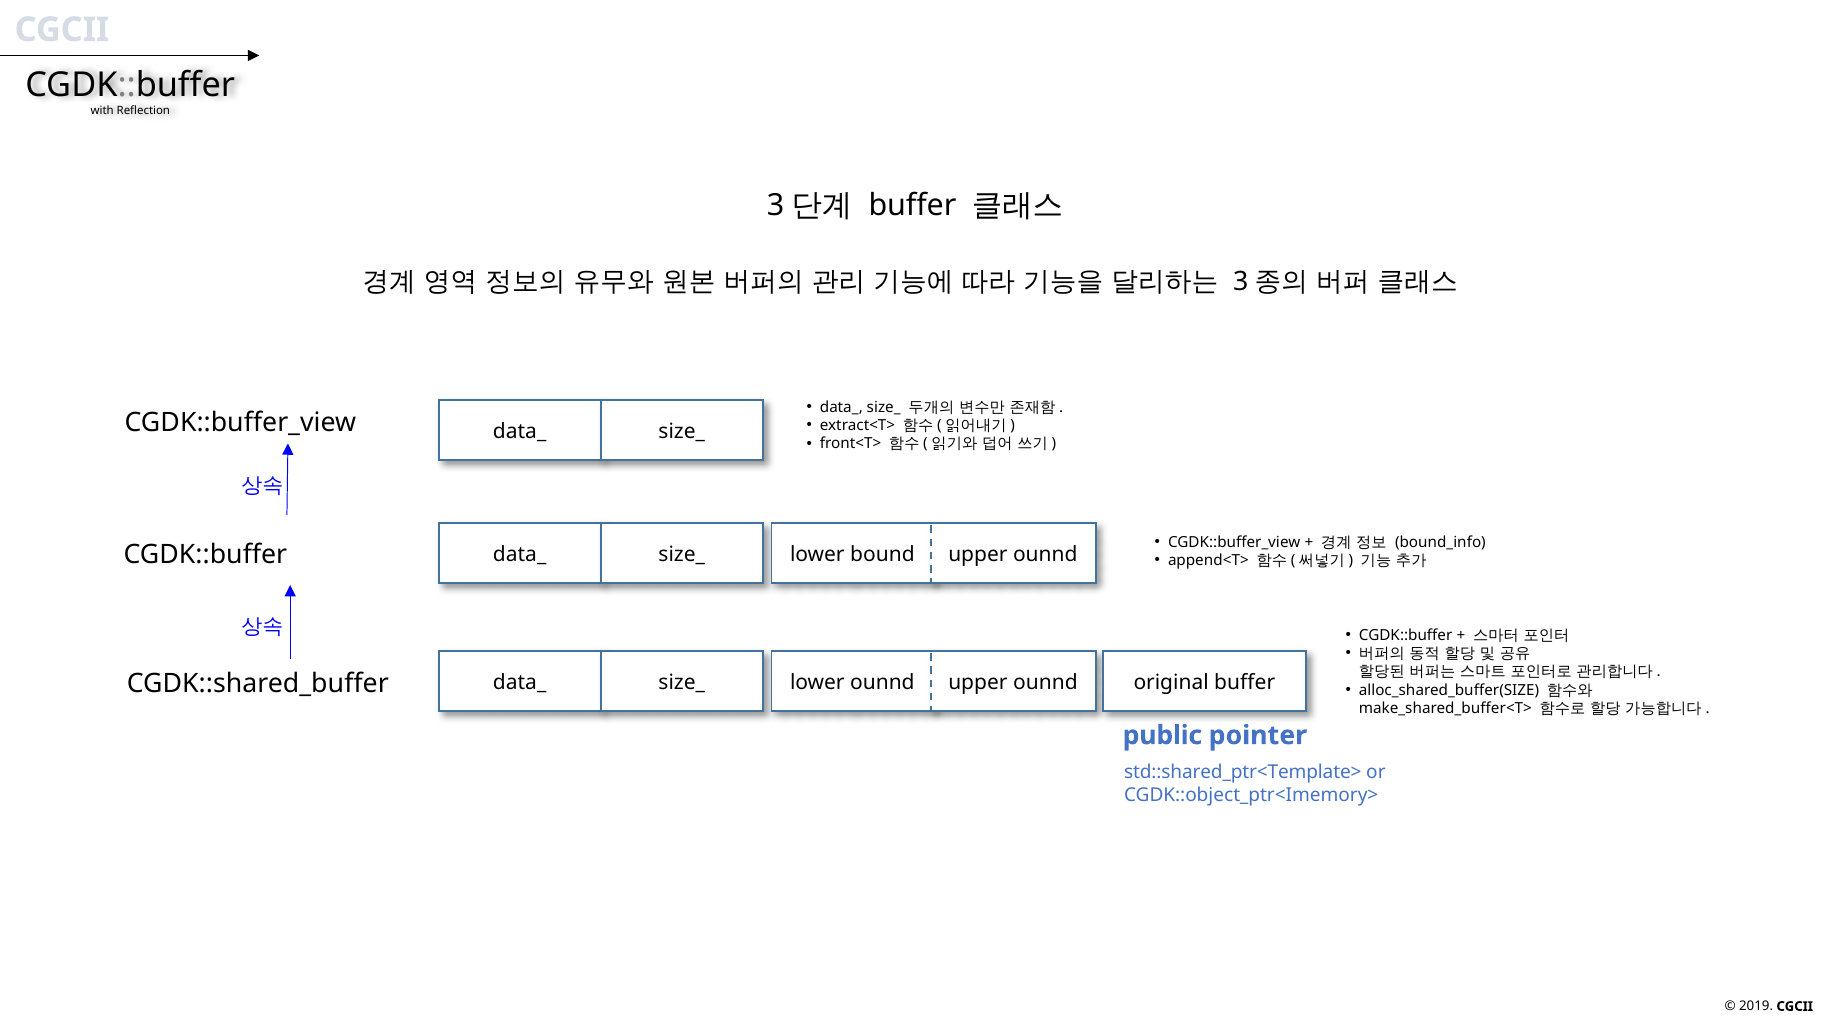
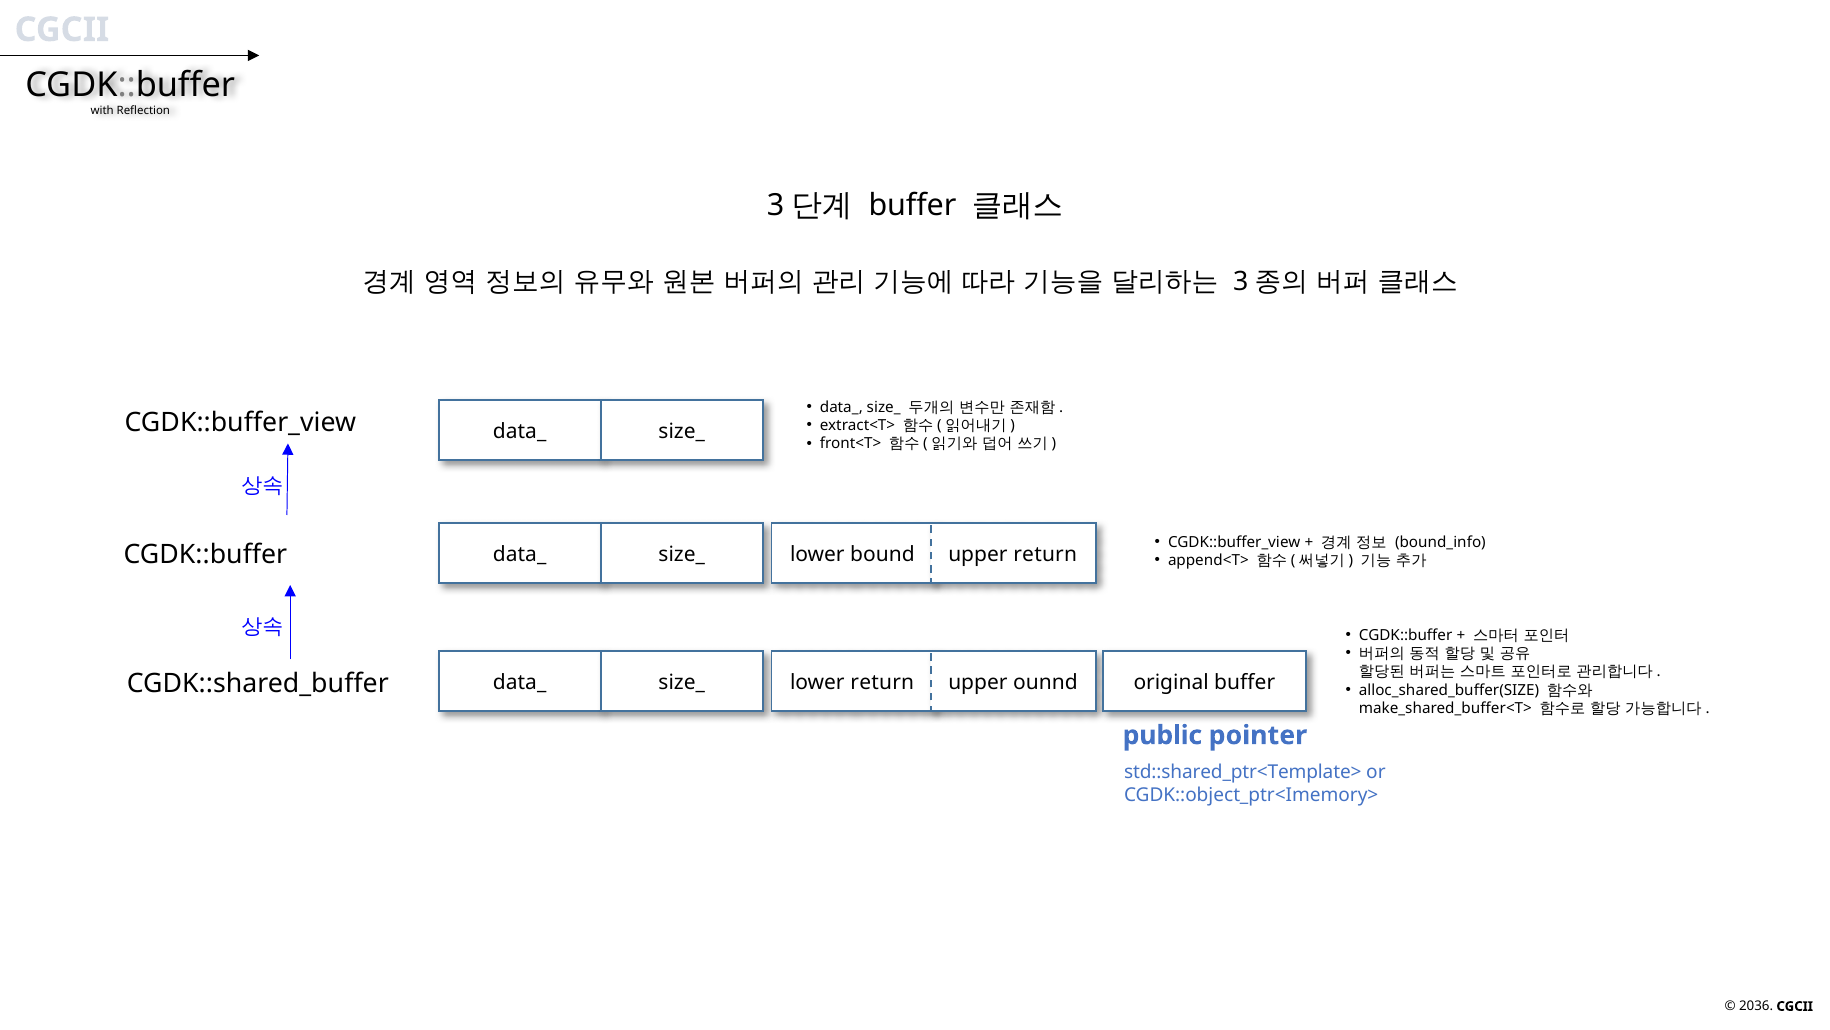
bound upper ounnd: ounnd -> return (1045, 554)
lower ounnd: ounnd -> return (882, 682)
2019: 2019 -> 2036 (1756, 1006)
